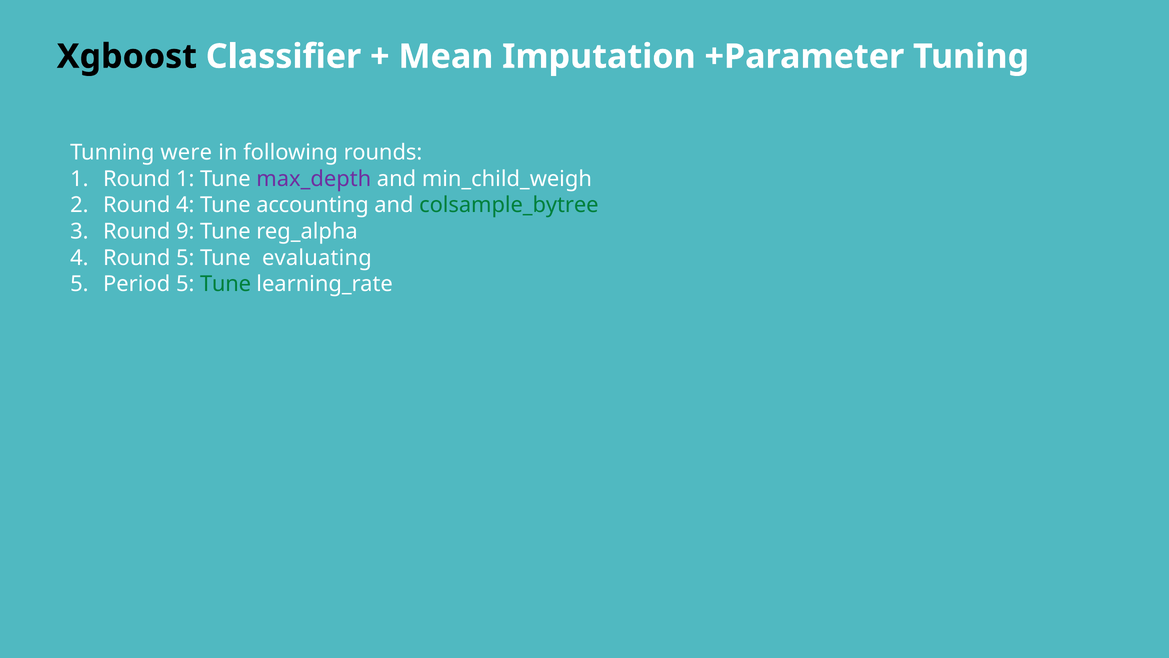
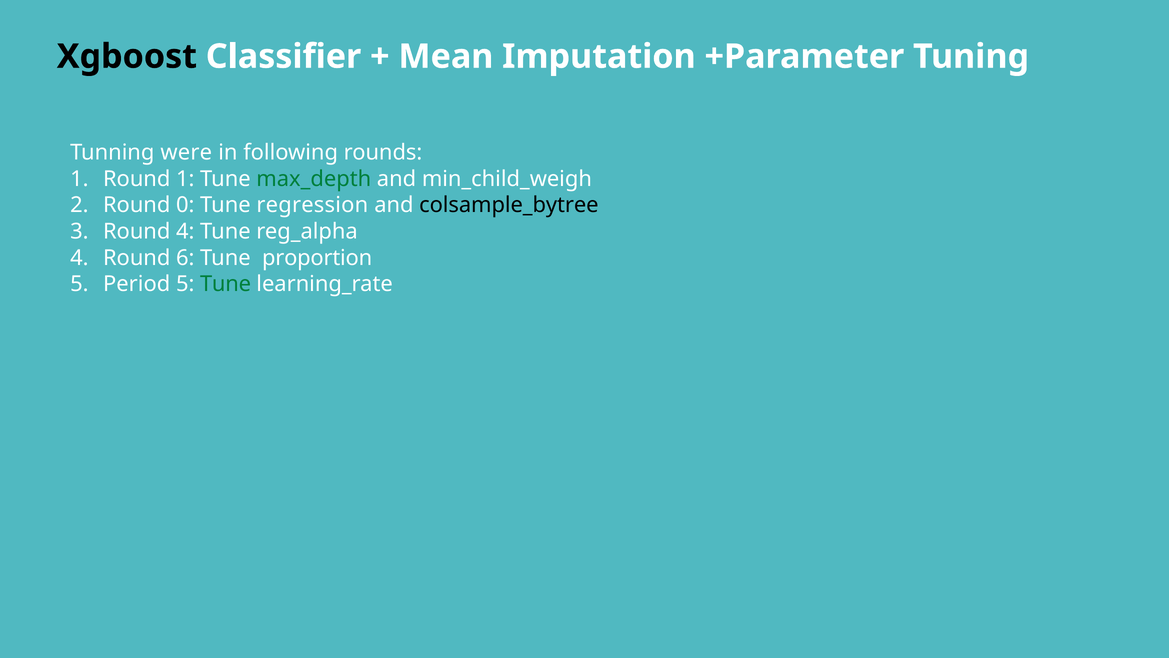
max_depth colour: purple -> green (314, 179)
Round 4: 4 -> 0 (185, 205)
accounting: accounting -> regression (312, 205)
colsample_bytree colour: green -> black (509, 205)
Round 9: 9 -> 4 (185, 231)
Round 5: 5 -> 6 (185, 258)
evaluating: evaluating -> proportion (317, 258)
